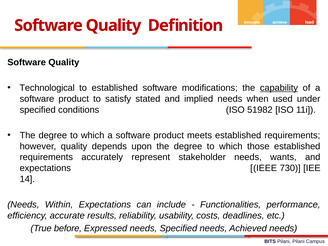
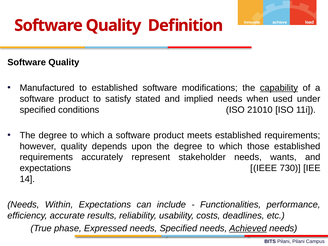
Technological: Technological -> Manufactured (47, 88)
51982: 51982 -> 21010 (260, 110)
before: before -> phase (68, 228)
Achieved underline: none -> present (248, 228)
